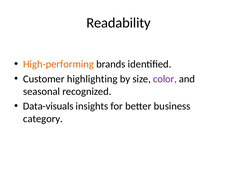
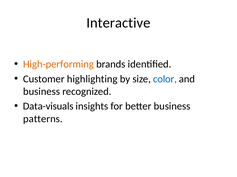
Readability: Readability -> Interactive (118, 23)
color colour: purple -> blue (165, 79)
seasonal: seasonal -> business (42, 92)
category: category -> patterns (43, 119)
